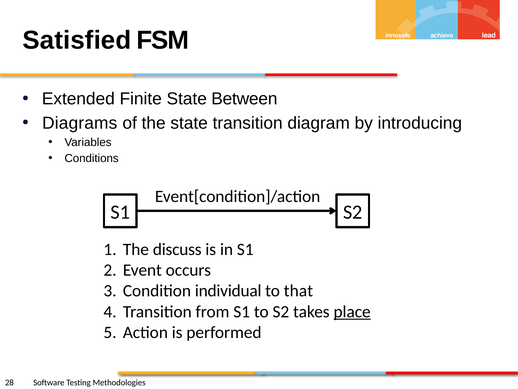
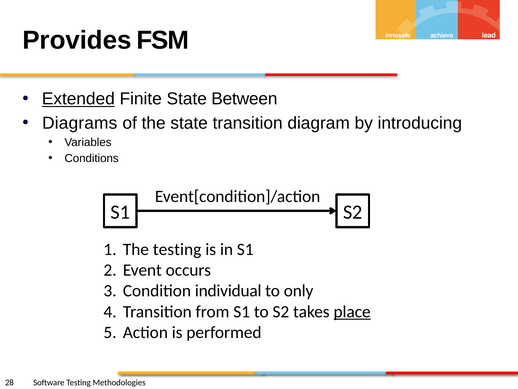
Satisfied: Satisfied -> Provides (77, 40)
Extended underline: none -> present (78, 99)
The discuss: discuss -> testing (177, 249)
that: that -> only (299, 291)
